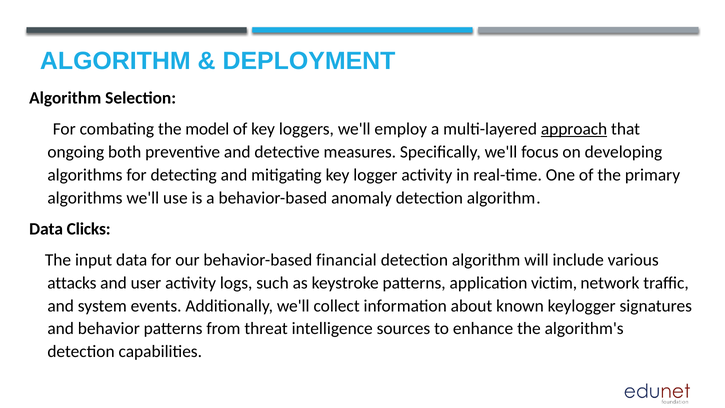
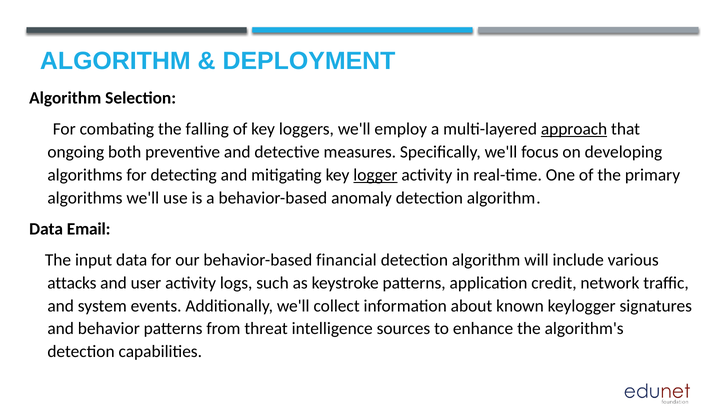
model: model -> falling (207, 129)
logger underline: none -> present (375, 175)
Clicks: Clicks -> Email (89, 229)
victim: victim -> credit (554, 283)
